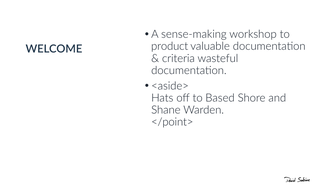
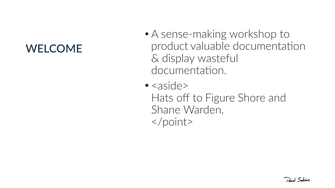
criteria: criteria -> display (178, 58)
Based: Based -> Figure (220, 98)
